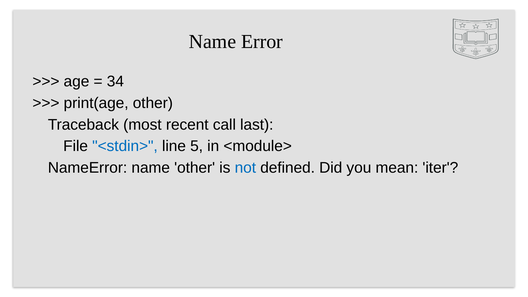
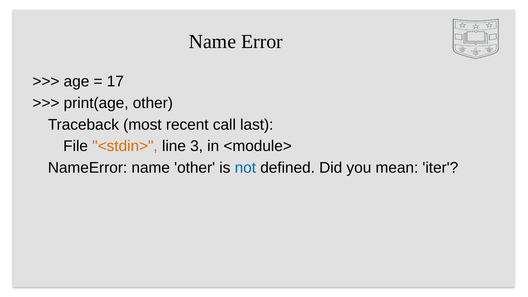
34: 34 -> 17 (115, 82)
<stdin> colour: blue -> orange (125, 146)
5: 5 -> 3 (197, 146)
